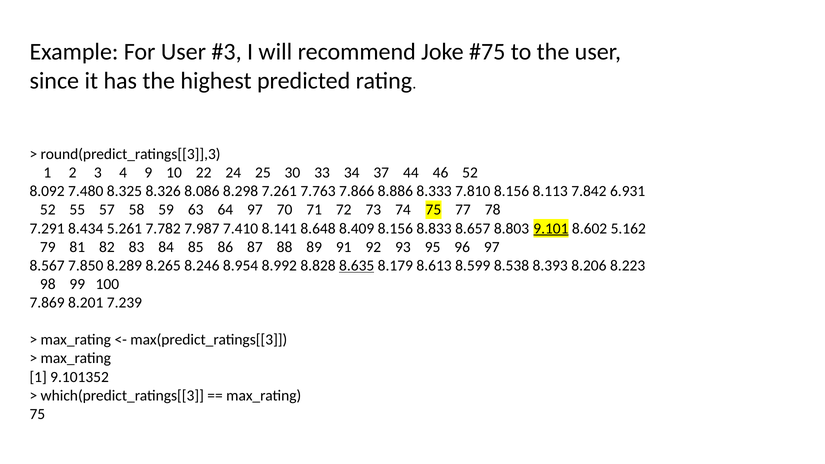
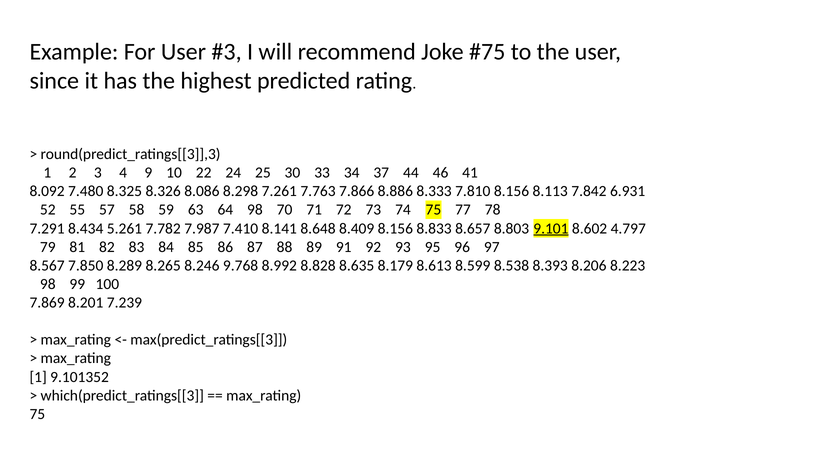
46 52: 52 -> 41 (470, 173)
64 97: 97 -> 98 (255, 210)
5.162: 5.162 -> 4.797 (628, 228)
8.954: 8.954 -> 9.768 (241, 266)
8.635 underline: present -> none (357, 266)
